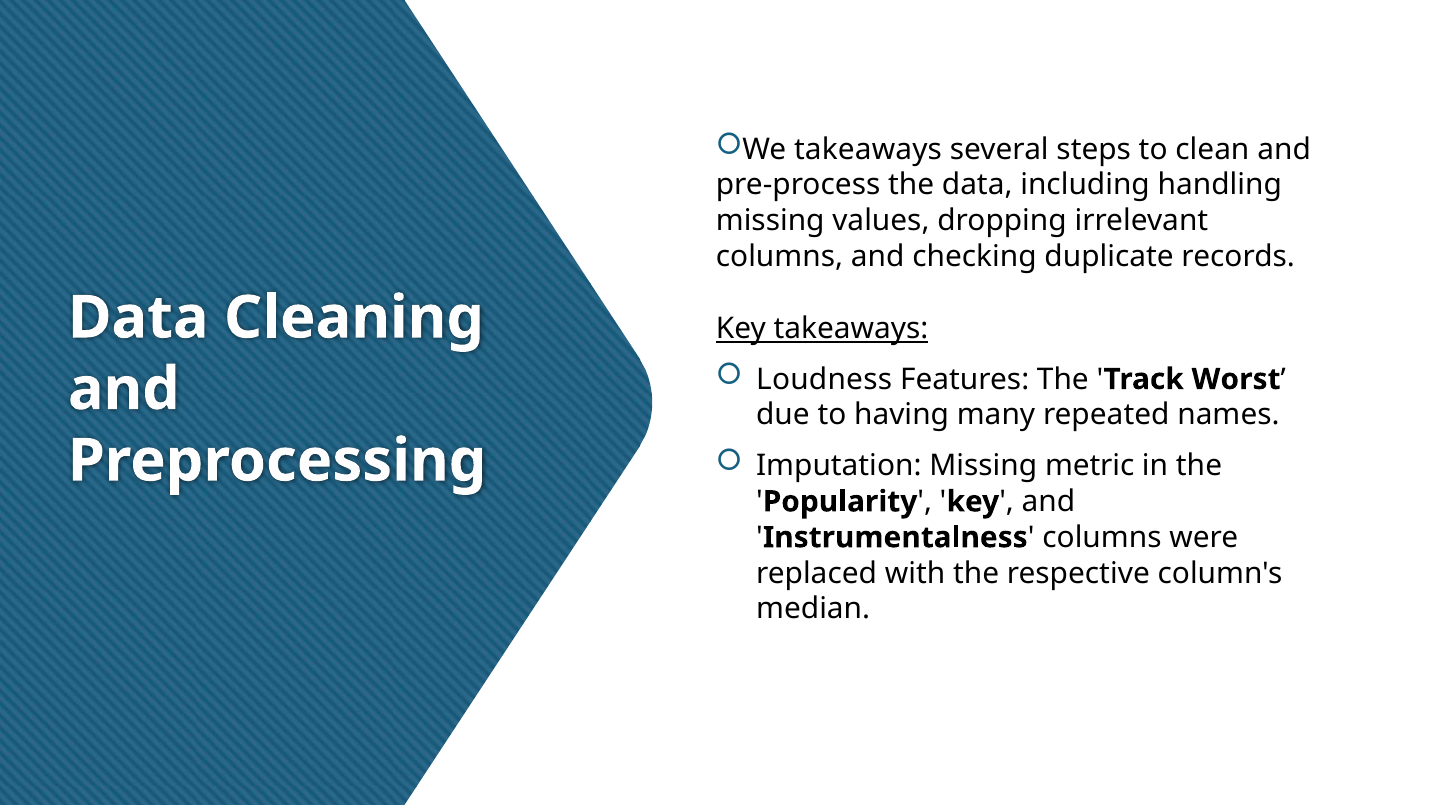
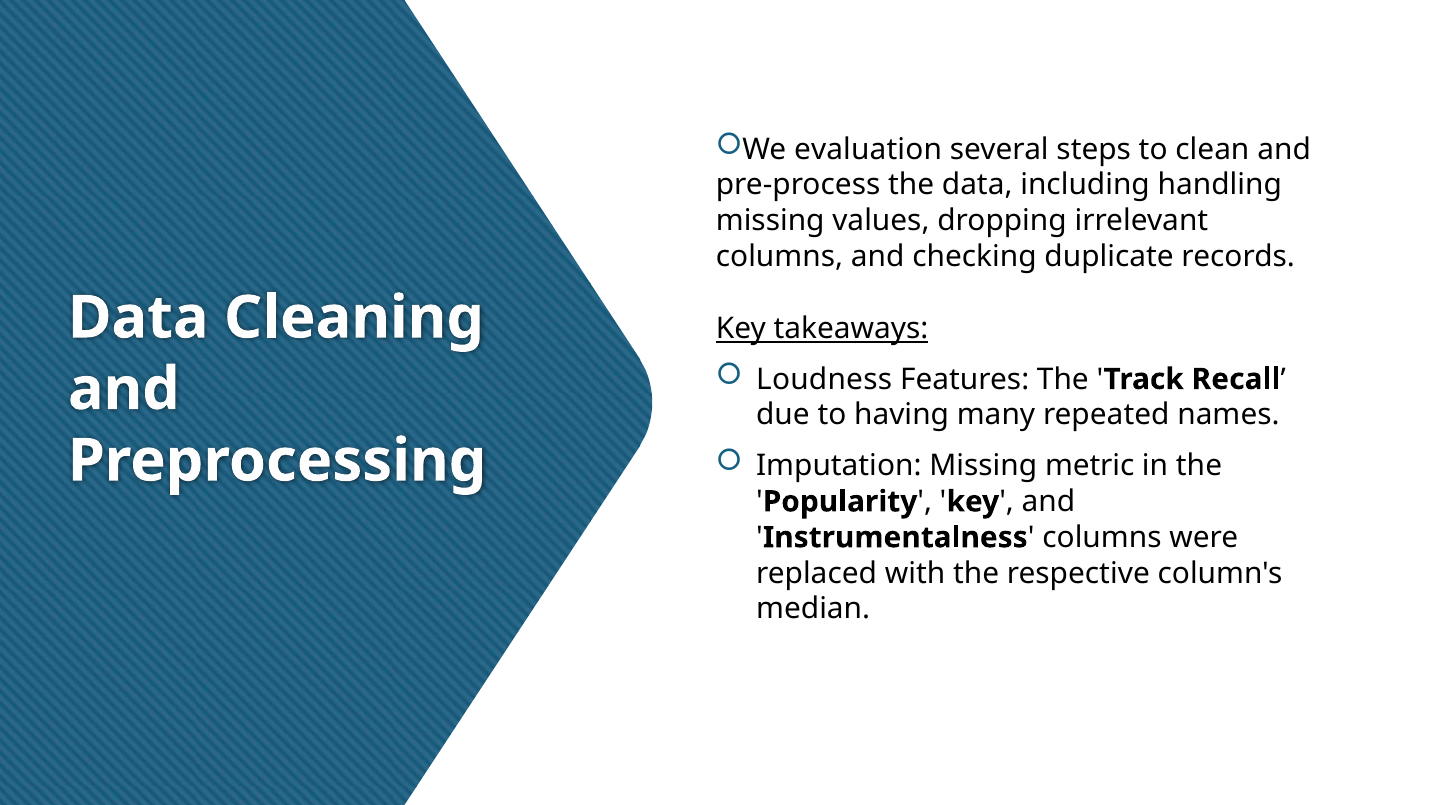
We takeaways: takeaways -> evaluation (868, 149)
Worst: Worst -> Recall (1236, 379)
